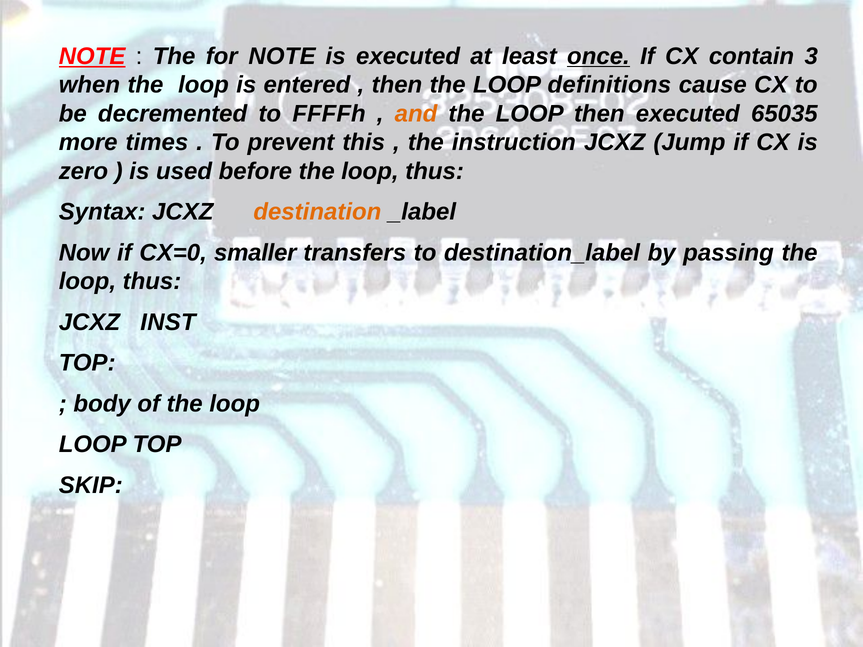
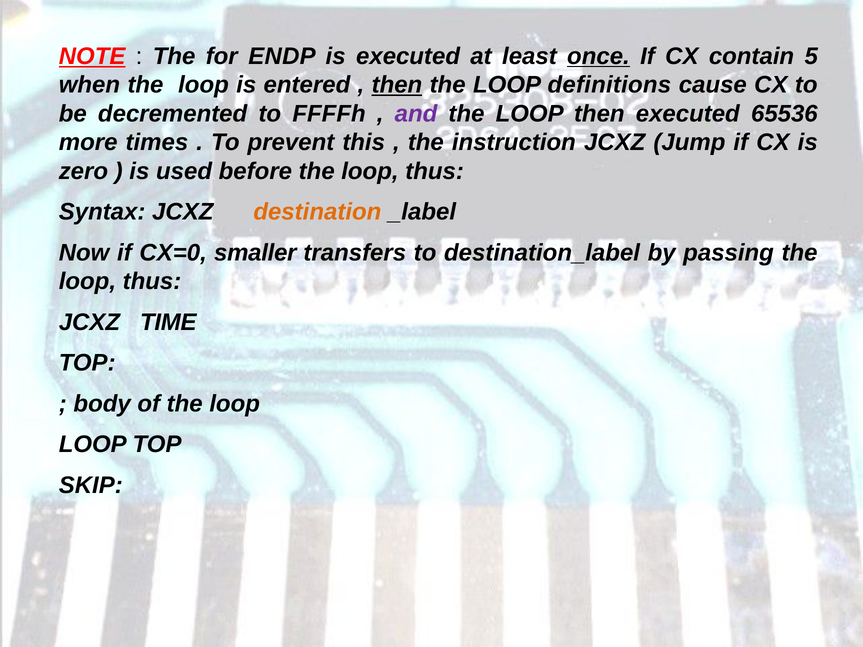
for NOTE: NOTE -> ENDP (282, 56)
3: 3 -> 5 (811, 56)
then underline: none -> present (397, 85)
and colour: orange -> purple (416, 114)
65035: 65035 -> 65536 (784, 114)
INST: INST -> TIME (168, 322)
